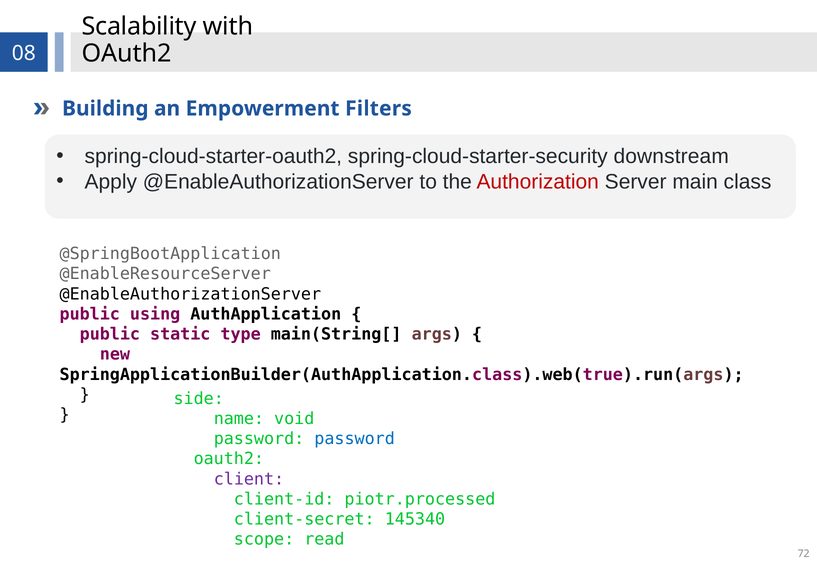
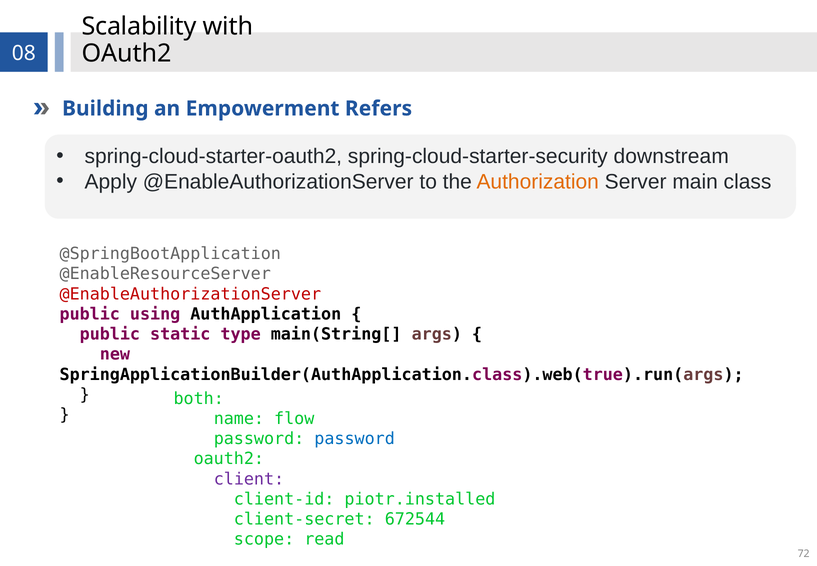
Filters: Filters -> Refers (379, 108)
Authorization colour: red -> orange (538, 181)
@EnableAuthorizationServer colour: black -> red (190, 294)
side: side -> both (199, 398)
void: void -> flow (294, 418)
piotr.processed: piotr.processed -> piotr.installed (420, 499)
145340: 145340 -> 672544 (415, 519)
